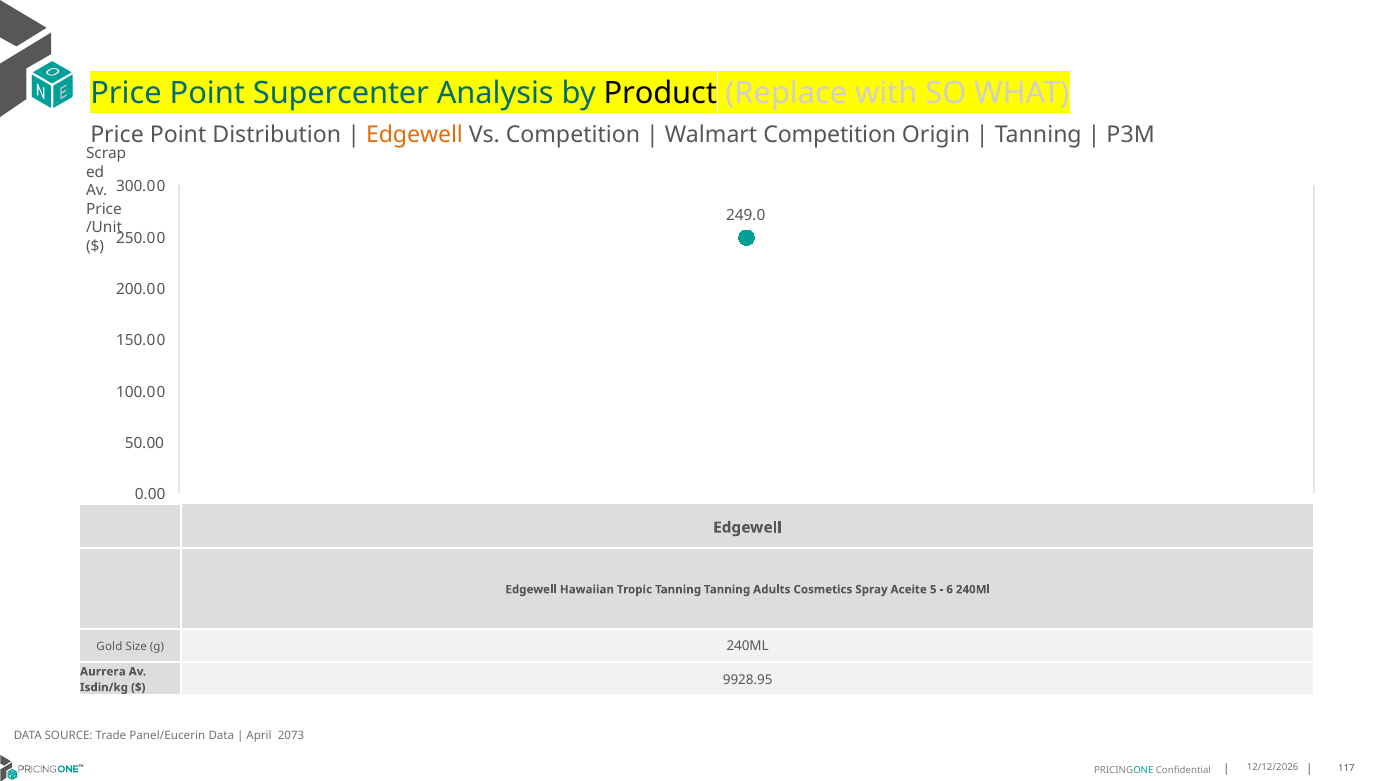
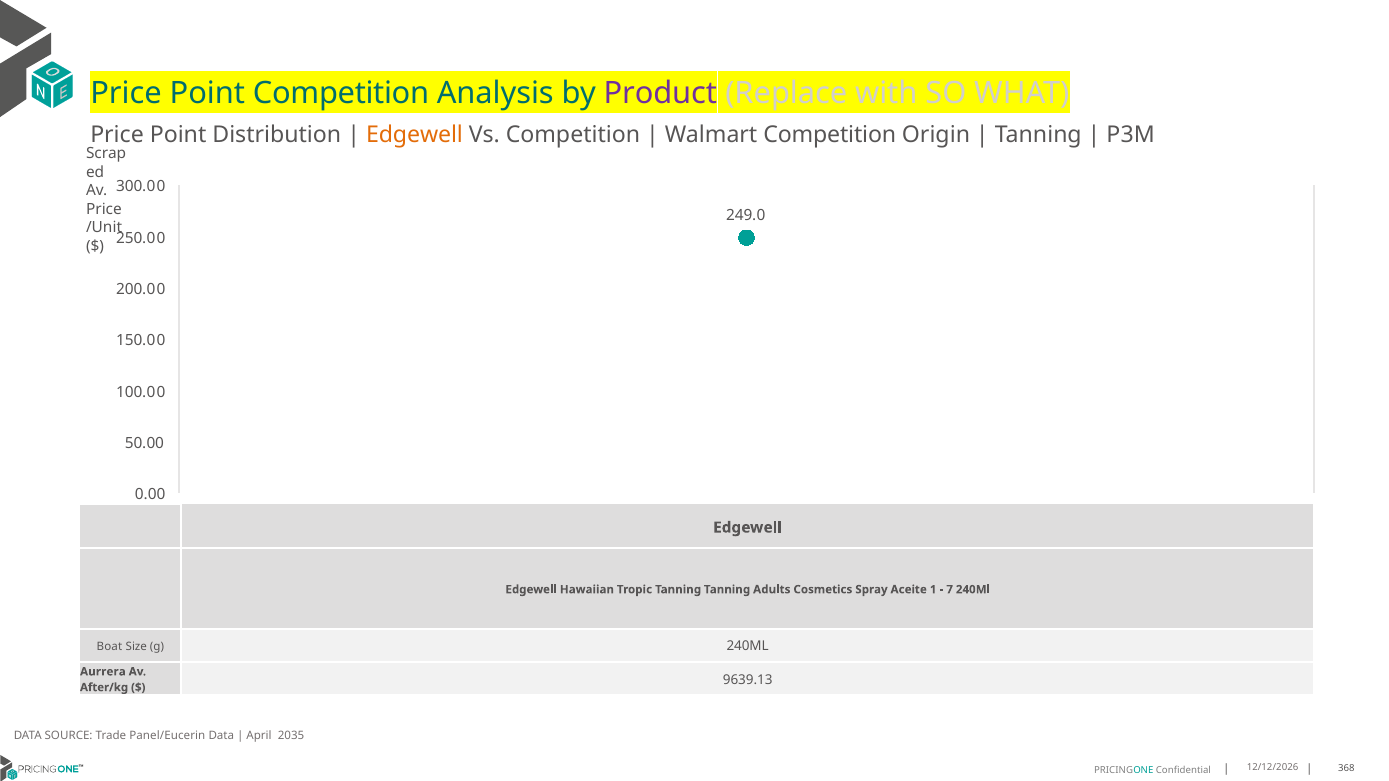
Point Supercenter: Supercenter -> Competition (341, 93)
Product colour: black -> purple (660, 93)
5: 5 -> 1 (933, 590)
6: 6 -> 7 (950, 590)
Gold: Gold -> Boat (109, 647)
9928.95: 9928.95 -> 9639.13 (748, 680)
Isdin/kg: Isdin/kg -> After/kg (104, 688)
2073: 2073 -> 2035 (291, 736)
117: 117 -> 368 (1346, 768)
